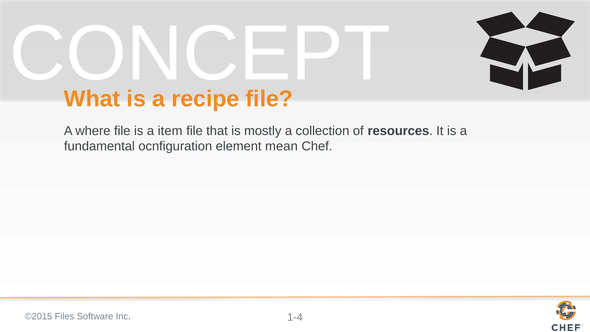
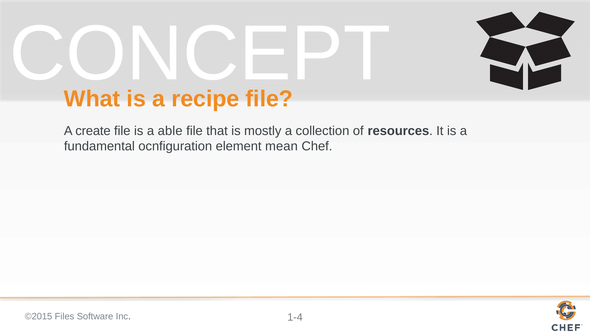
where: where -> create (93, 131)
item: item -> able (170, 131)
